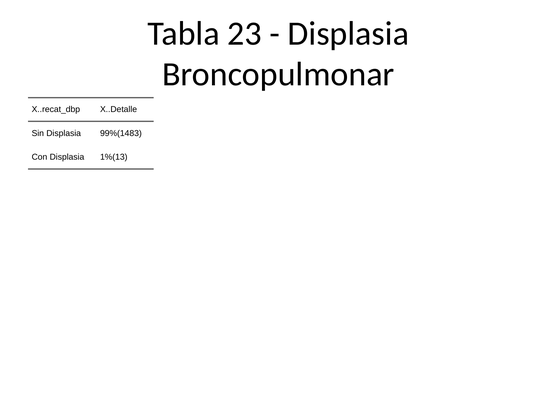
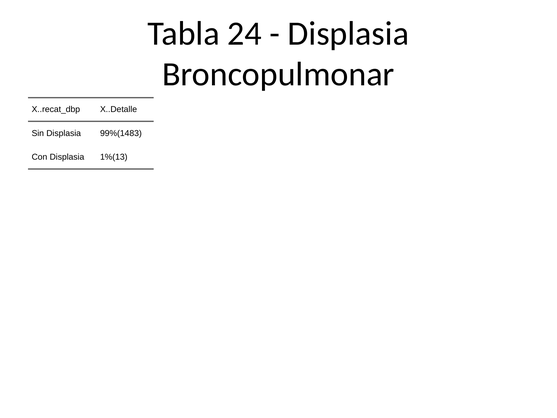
23: 23 -> 24 (245, 34)
